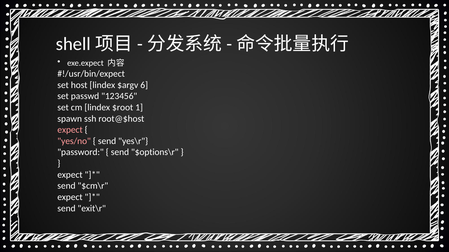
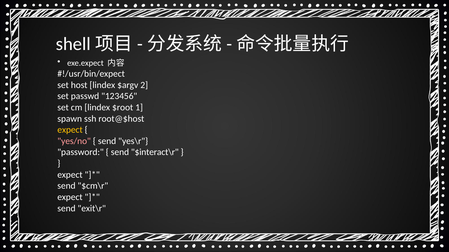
6: 6 -> 2 (144, 85)
expect colour: pink -> yellow (70, 130)
$options\r: $options\r -> $interact\r (155, 153)
